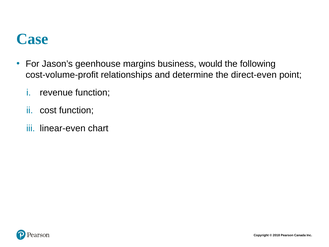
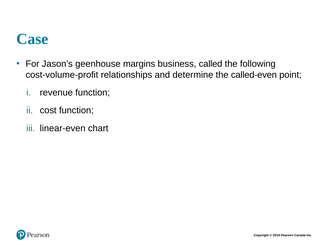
would: would -> called (211, 64)
direct-even: direct-even -> called-even (254, 75)
